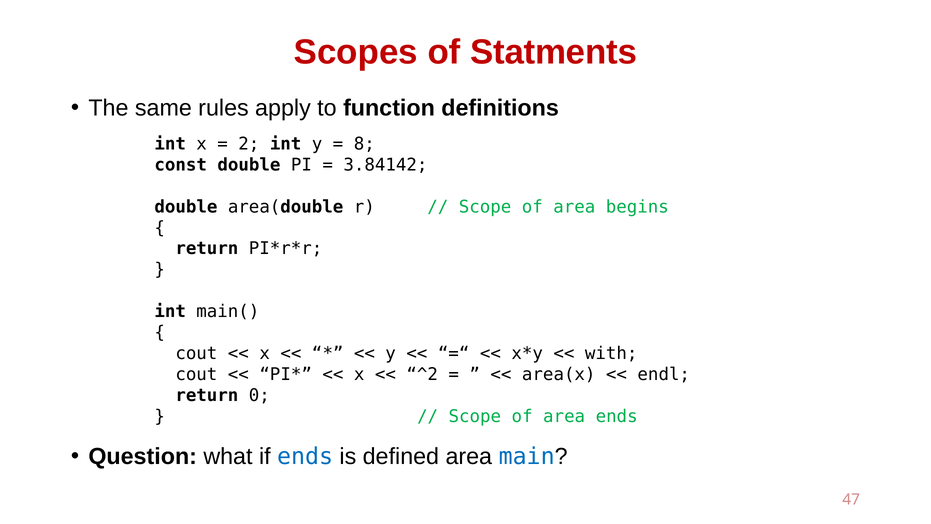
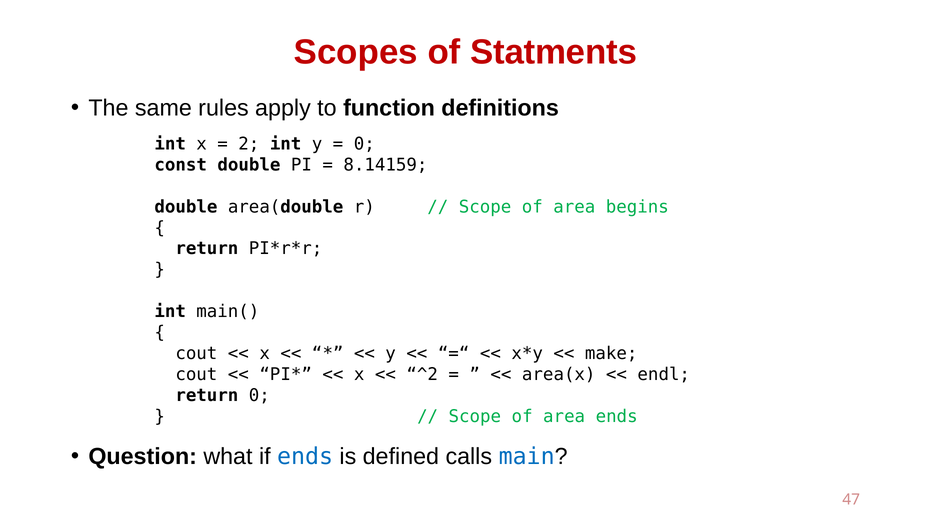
8: 8 -> 0 (364, 144)
3.84142: 3.84142 -> 8.14159 (385, 165)
with: with -> make (611, 353)
defined area: area -> calls (469, 456)
